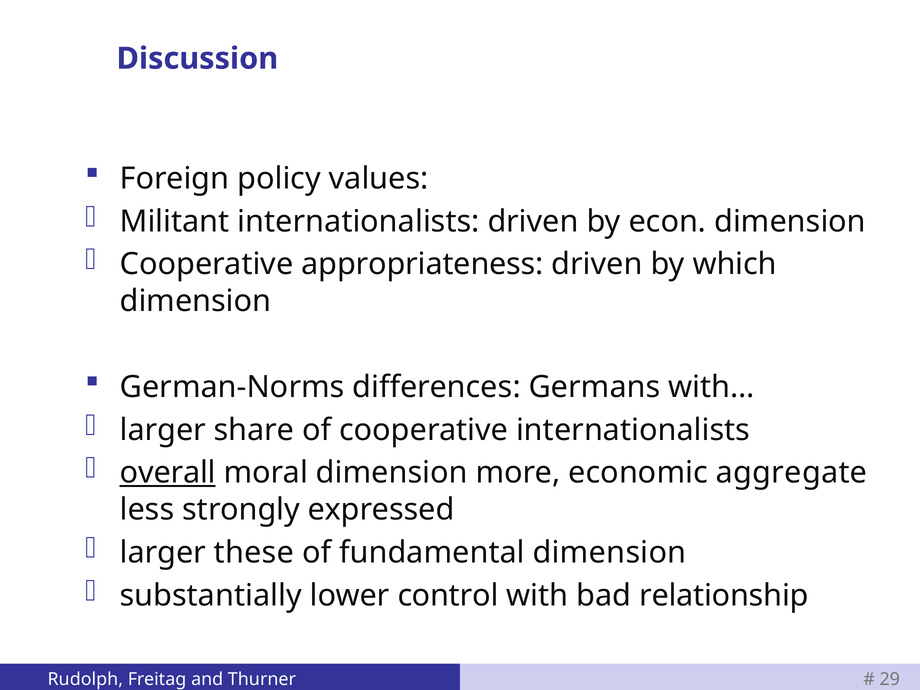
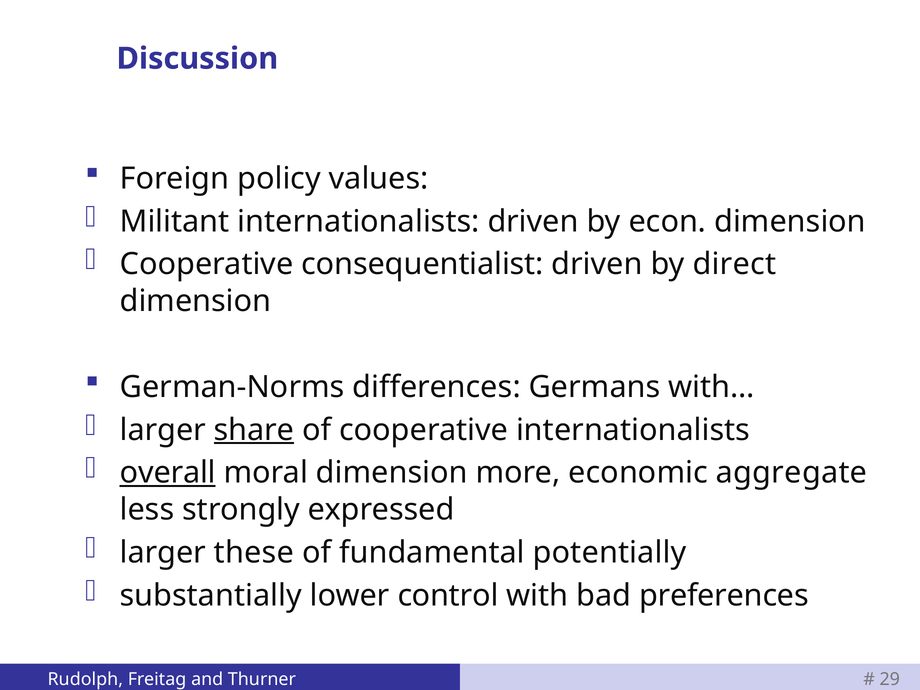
appropriateness: appropriateness -> consequentialist (422, 264)
which: which -> direct (735, 264)
share underline: none -> present (254, 430)
fundamental dimension: dimension -> potentially (610, 553)
relationship: relationship -> preferences (724, 595)
